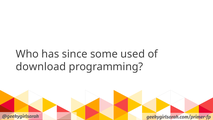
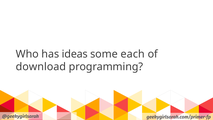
since: since -> ideas (75, 54)
used: used -> each (133, 54)
